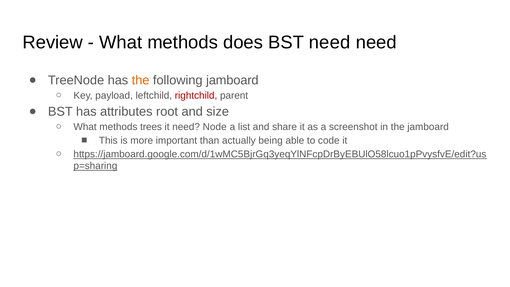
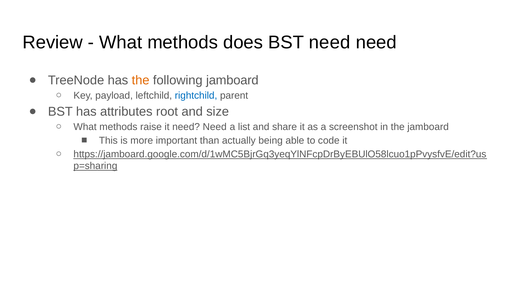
rightchild colour: red -> blue (196, 95)
trees: trees -> raise (151, 127)
it need Node: Node -> Need (215, 127)
